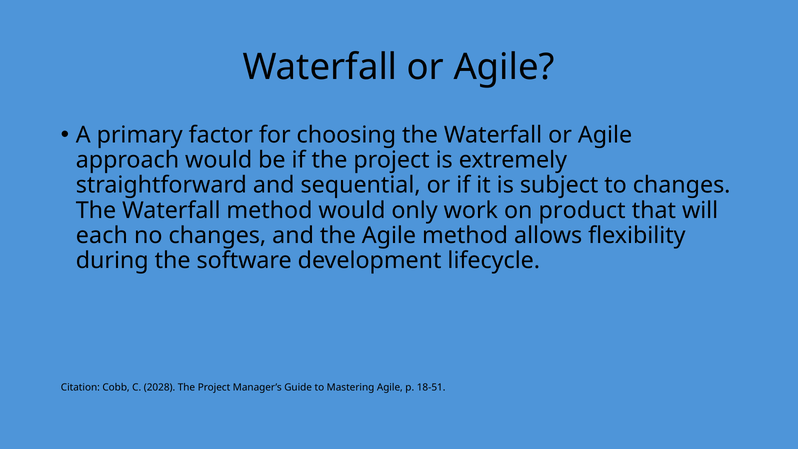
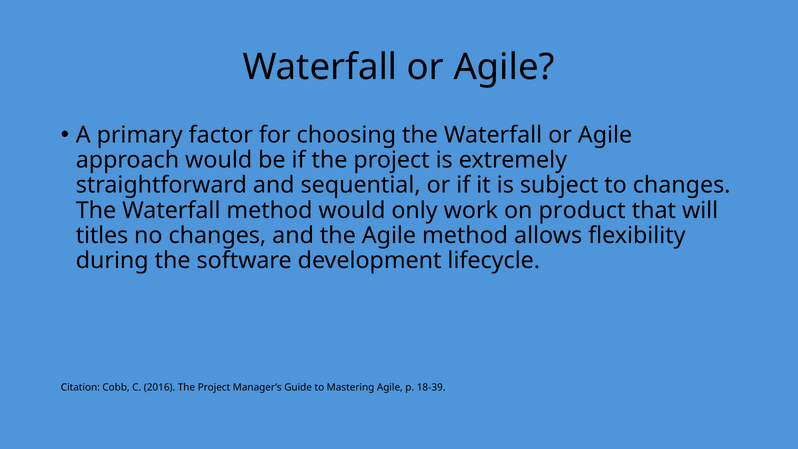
each: each -> titles (102, 235)
2028: 2028 -> 2016 (160, 387)
18-51: 18-51 -> 18-39 (431, 387)
